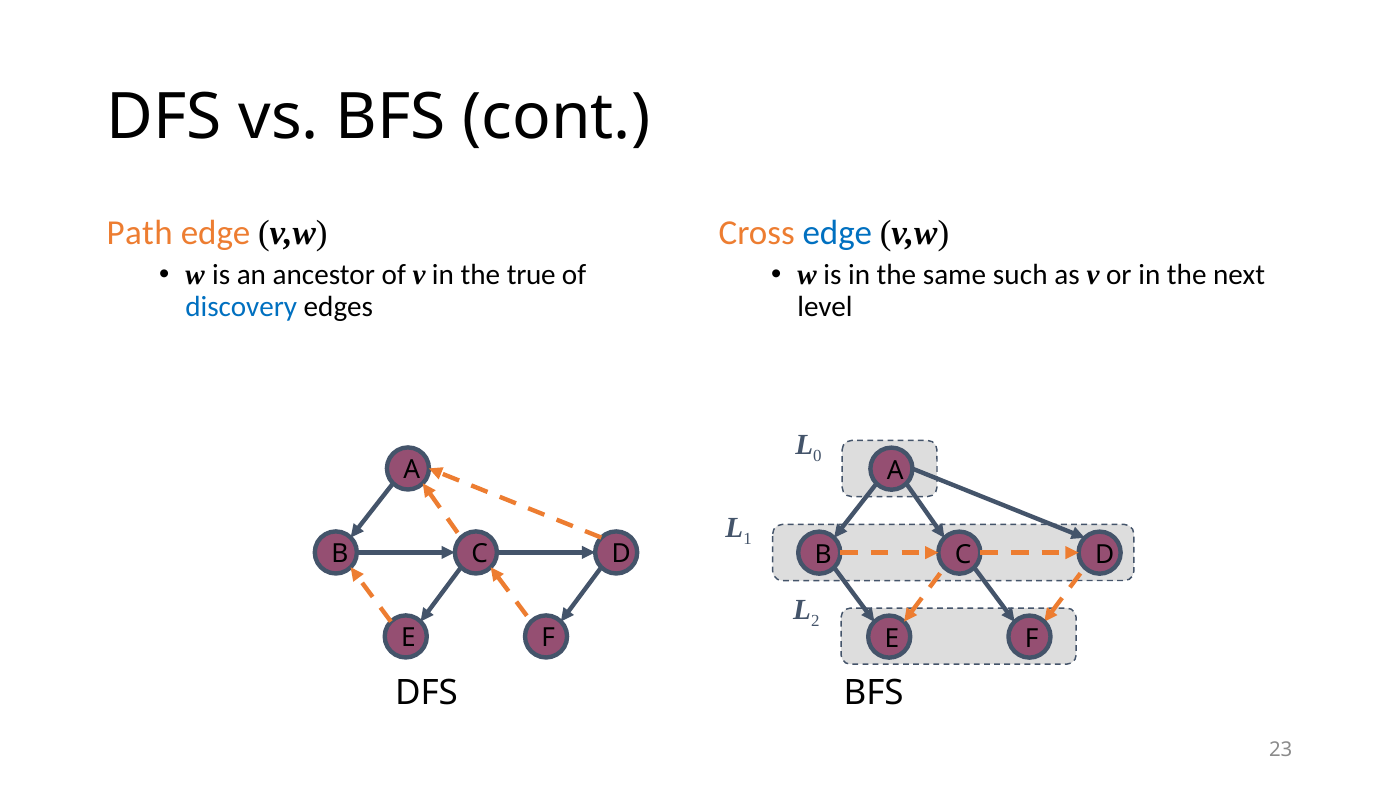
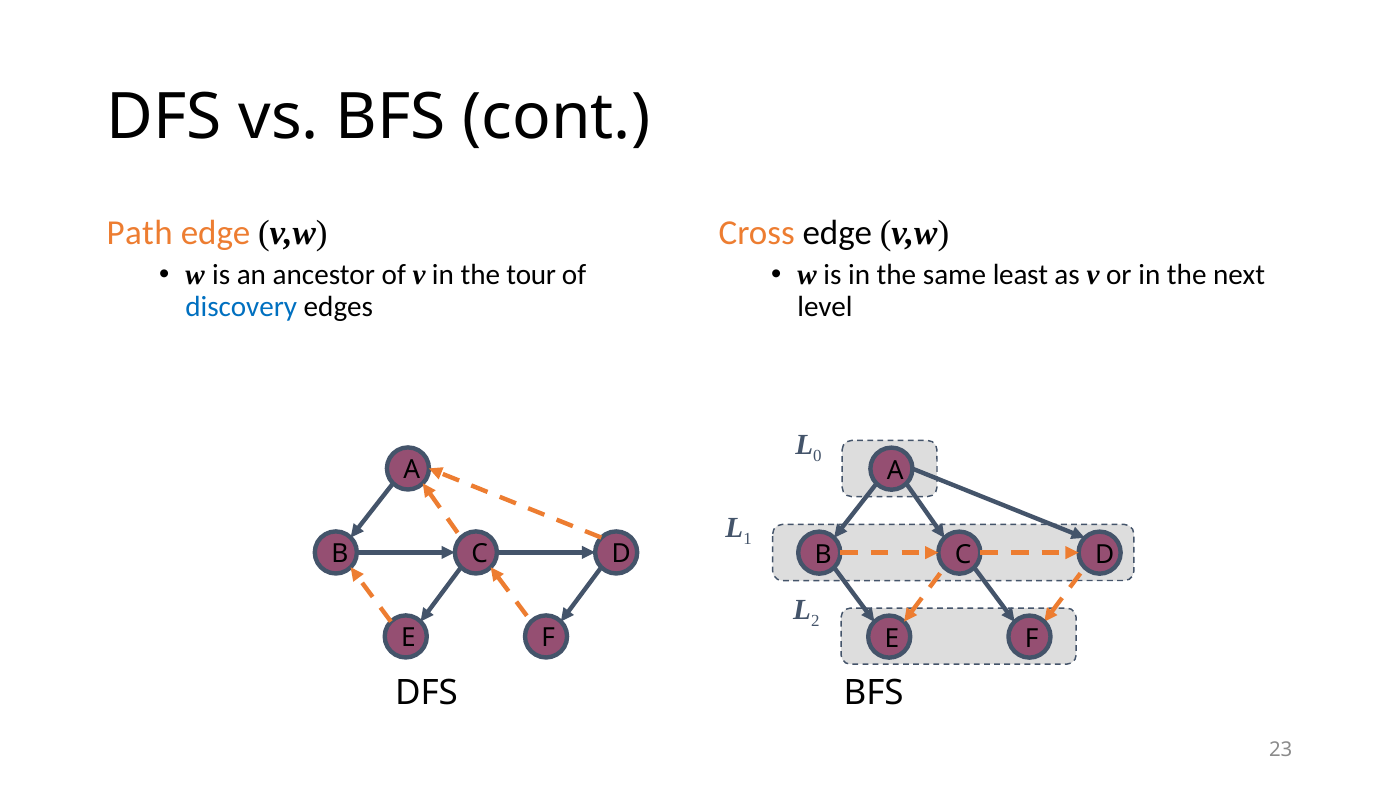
edge colour: blue -> black (837, 233)
true: true -> tour (531, 275)
such: such -> least (1020, 275)
